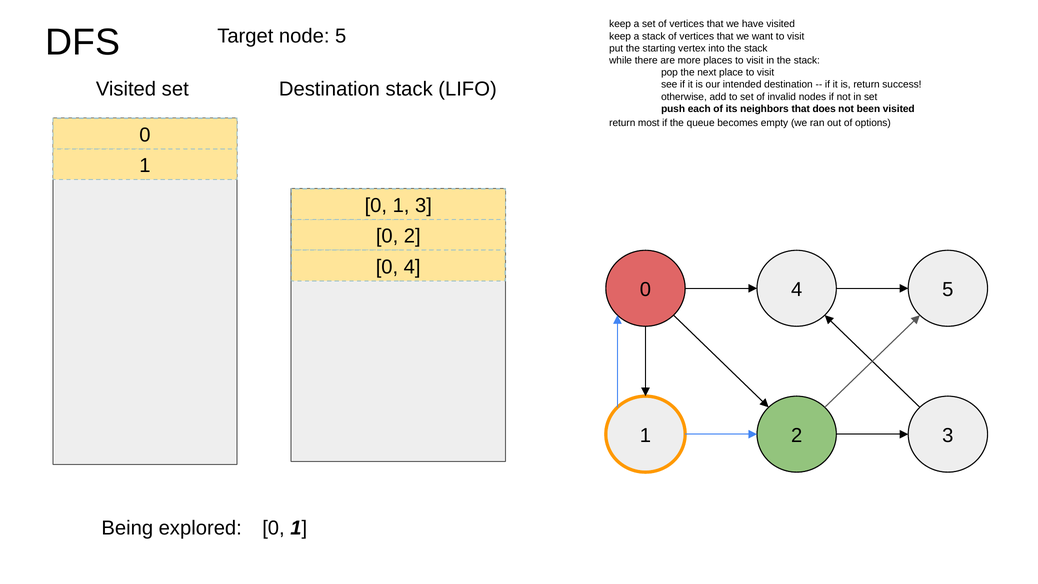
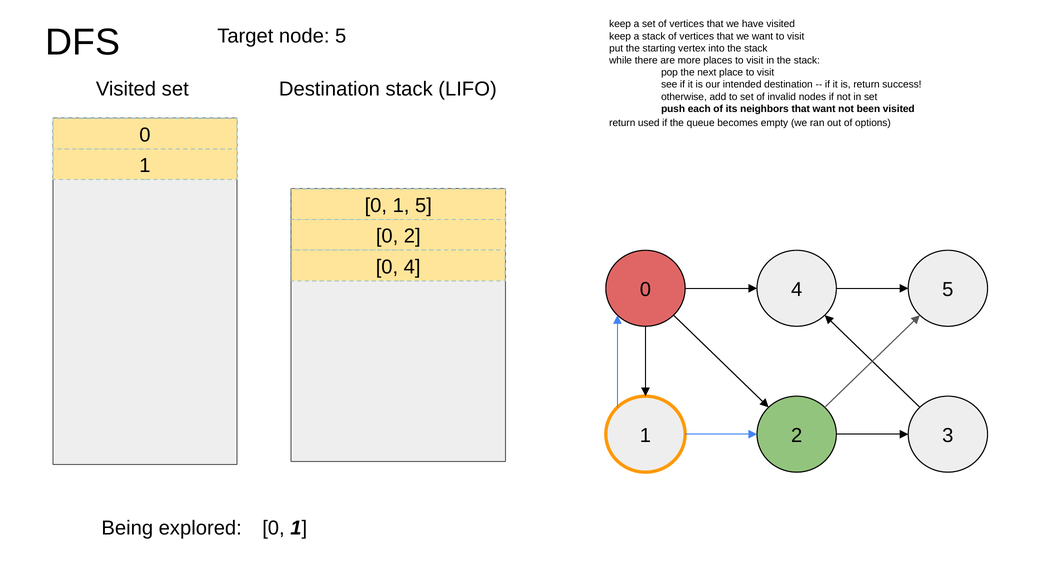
that does: does -> want (824, 109)
most: most -> used (649, 123)
1 3: 3 -> 5 (423, 205)
